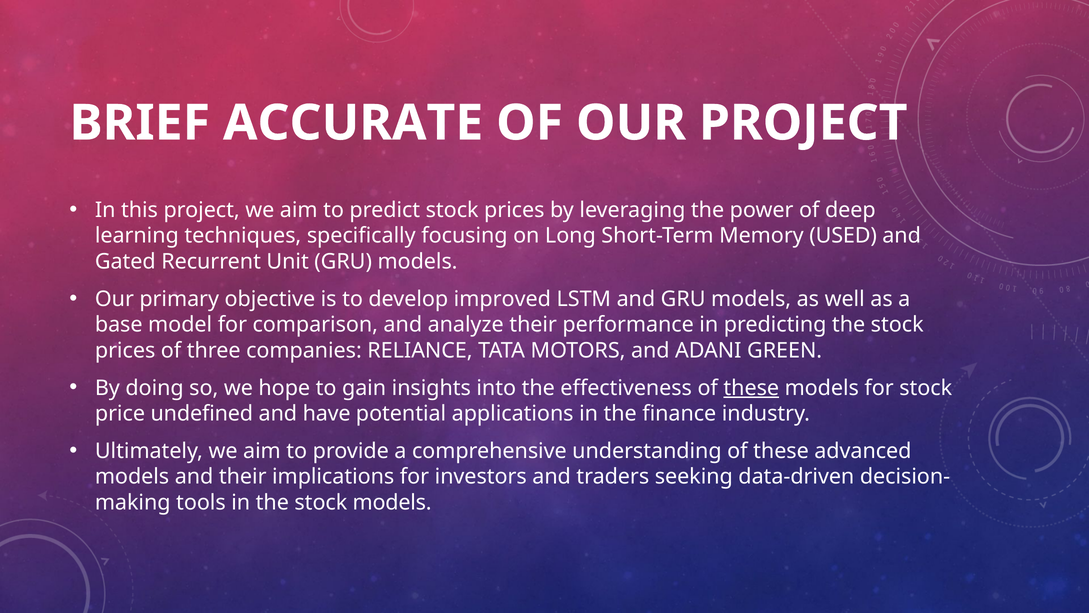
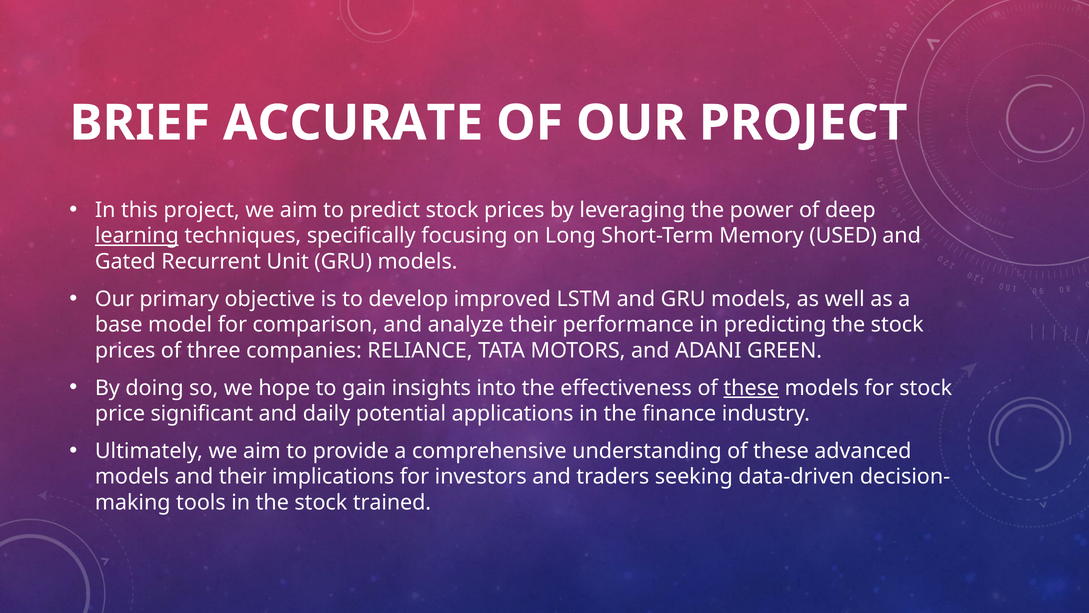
learning underline: none -> present (137, 236)
undefined: undefined -> significant (202, 413)
have: have -> daily (327, 413)
stock models: models -> trained (392, 502)
